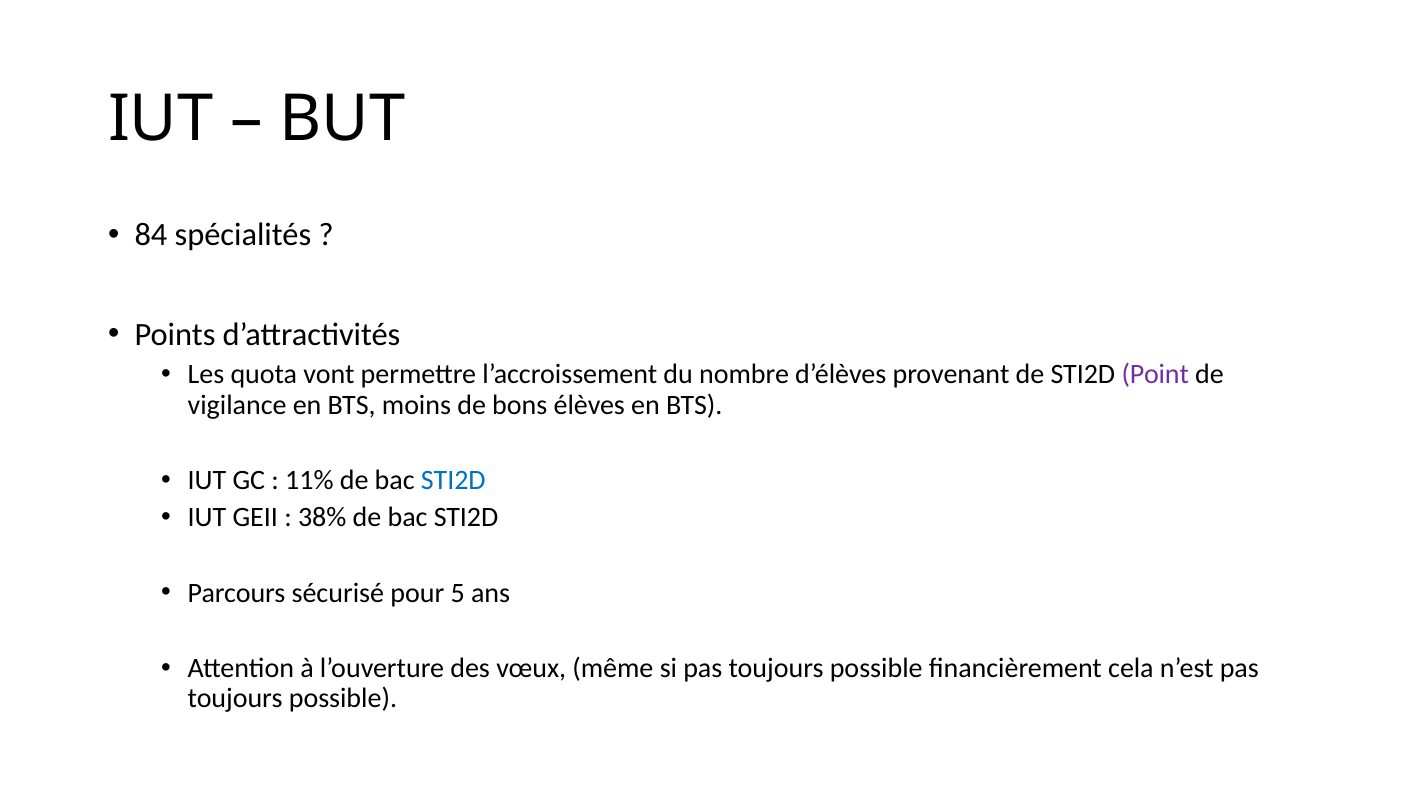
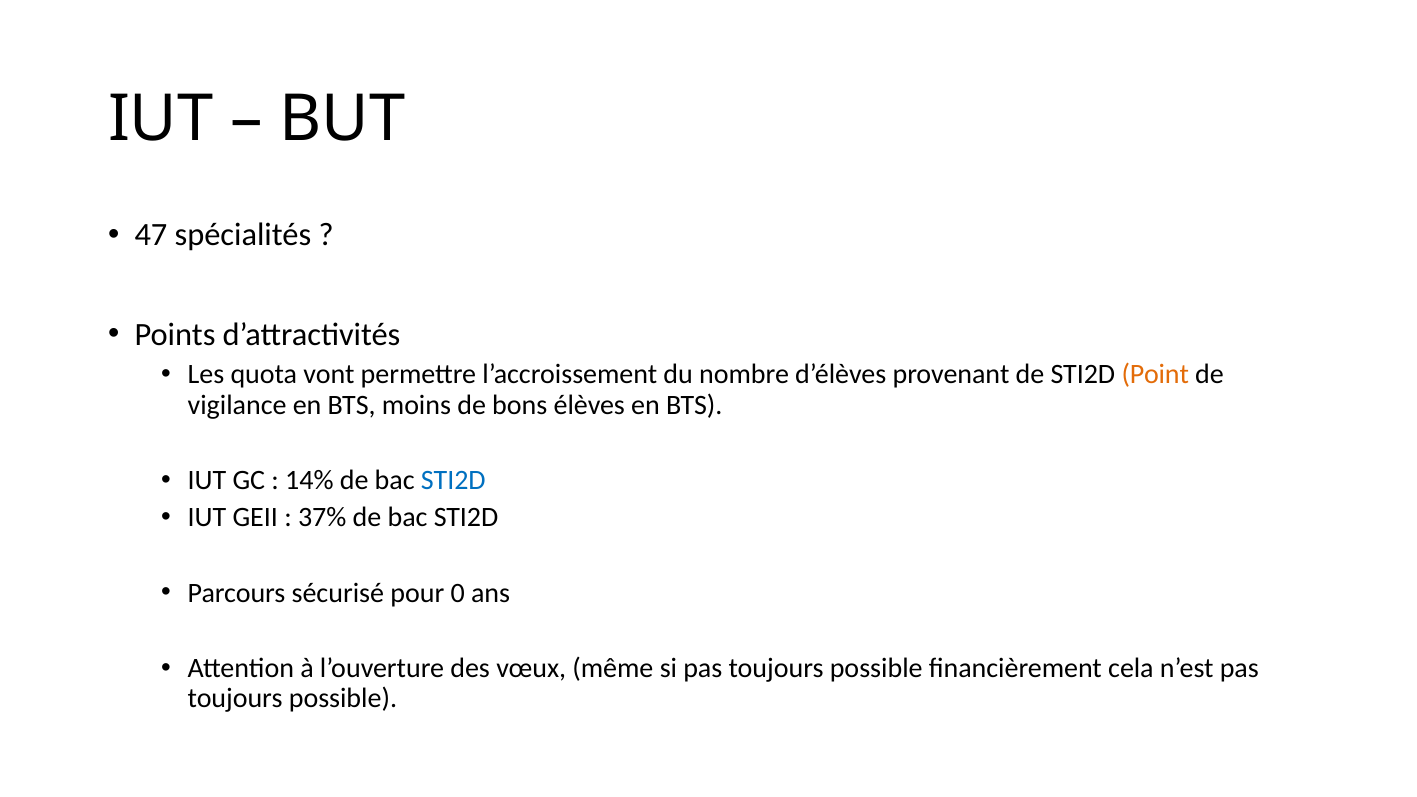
84: 84 -> 47 (151, 235)
Point colour: purple -> orange (1155, 375)
11%: 11% -> 14% (309, 480)
38%: 38% -> 37% (322, 518)
5: 5 -> 0 (458, 593)
